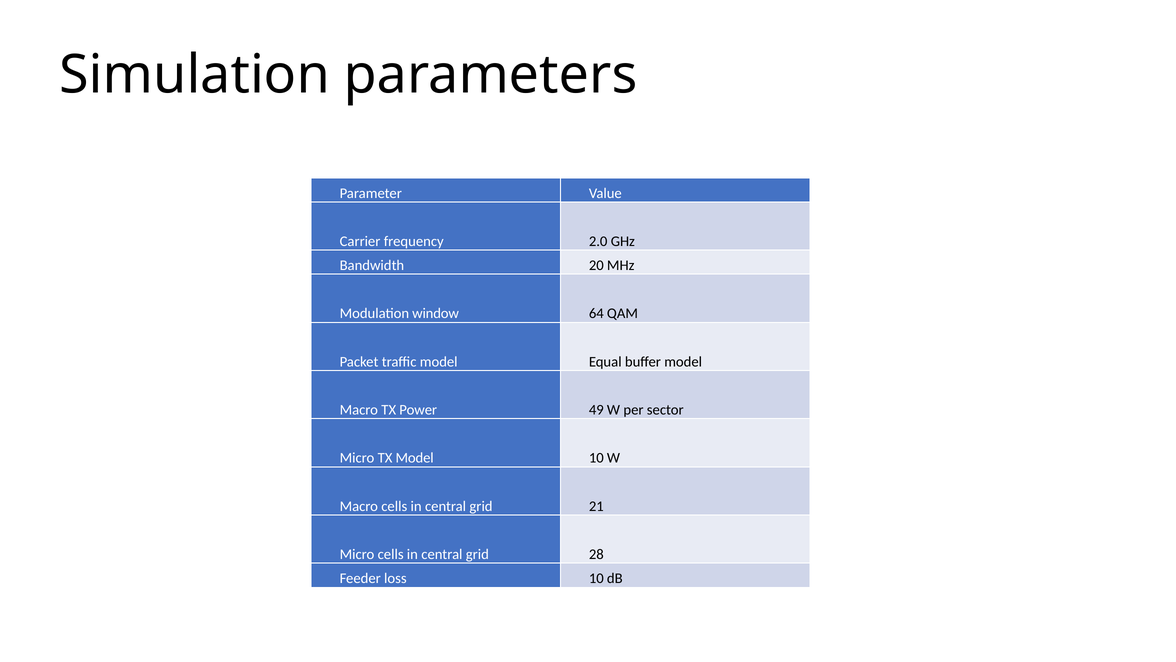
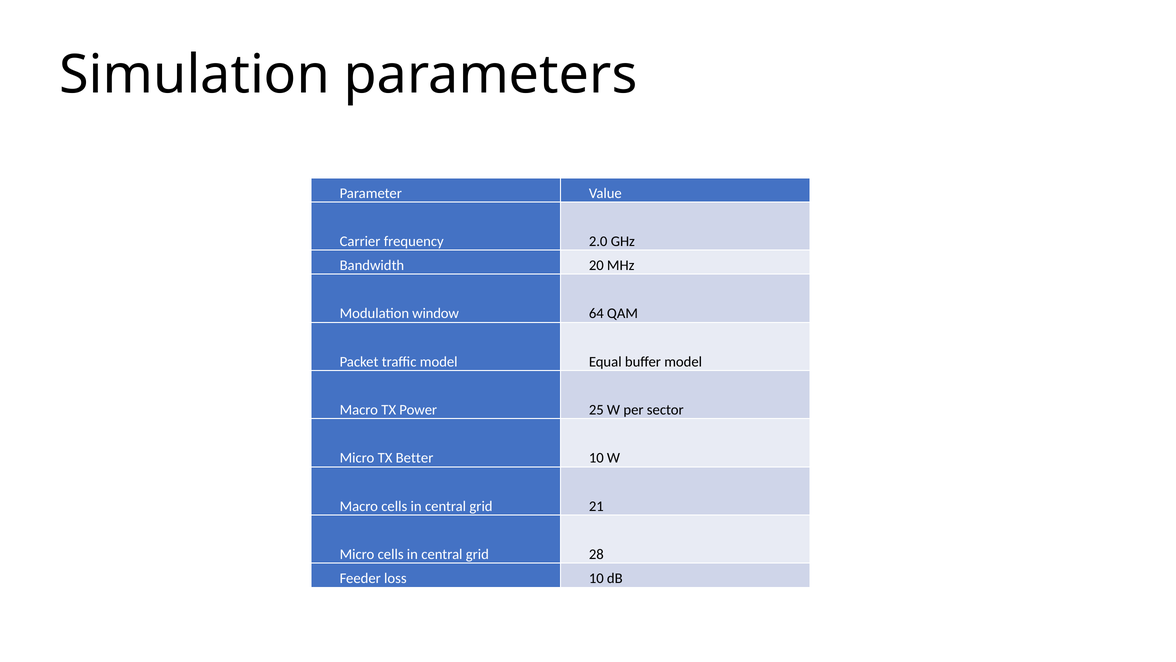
49: 49 -> 25 (596, 410)
TX Model: Model -> Better (415, 458)
